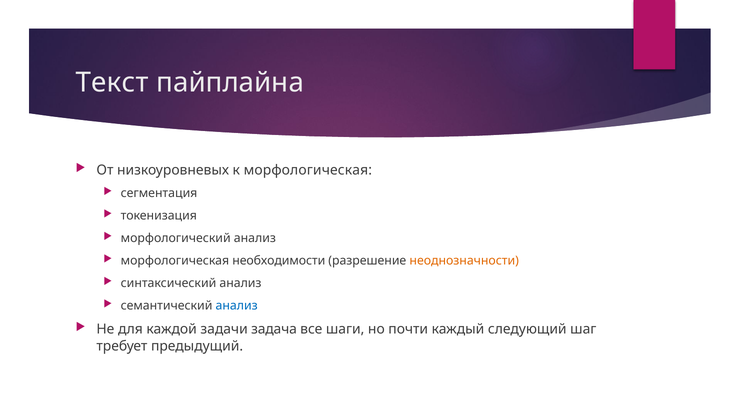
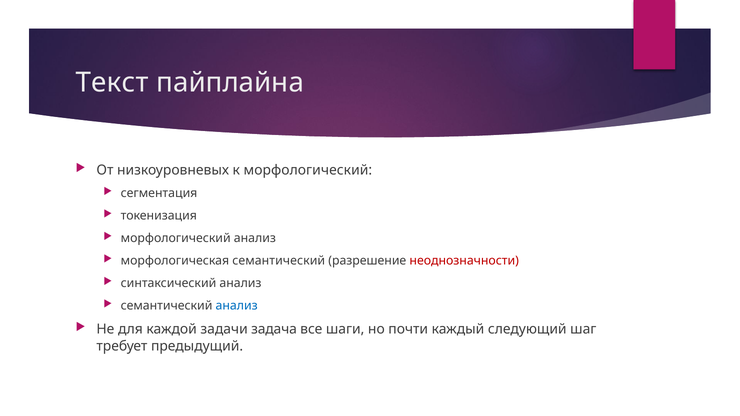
к морфологическая: морфологическая -> морфологический (308, 170)
морфологическая необходимости: необходимости -> семантический (279, 261)
неоднозначности colour: orange -> red (464, 261)
